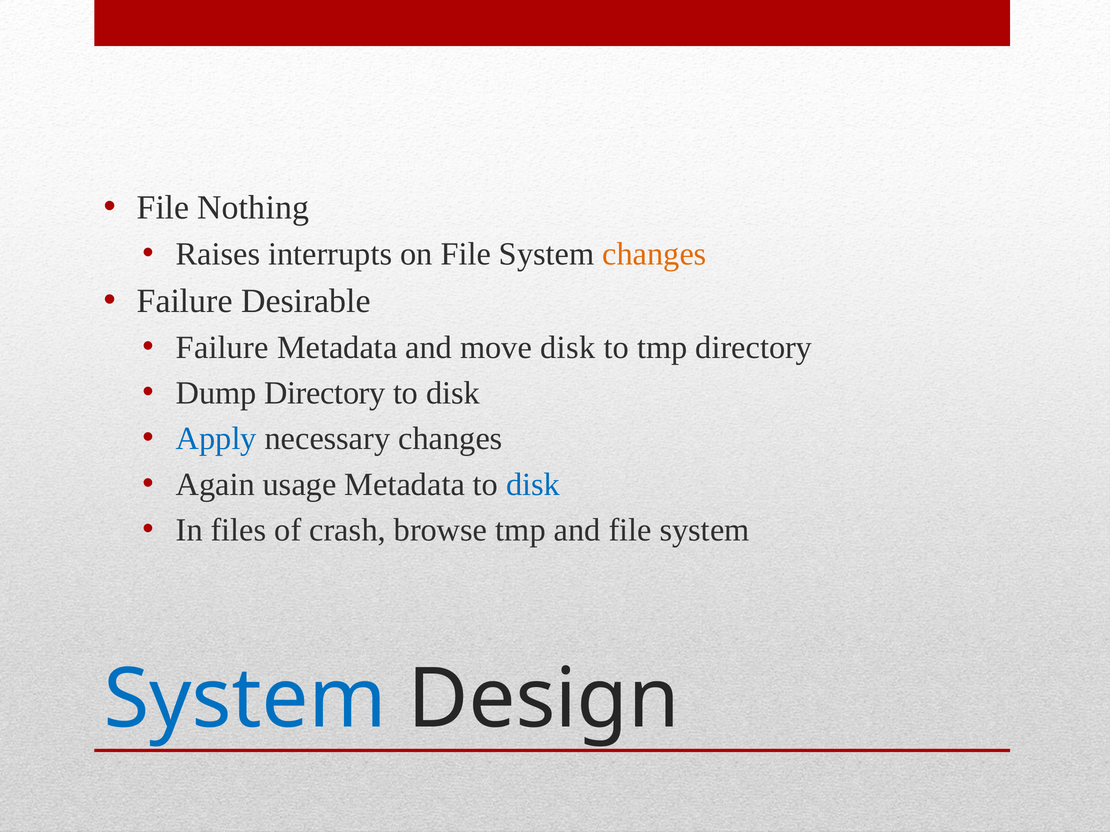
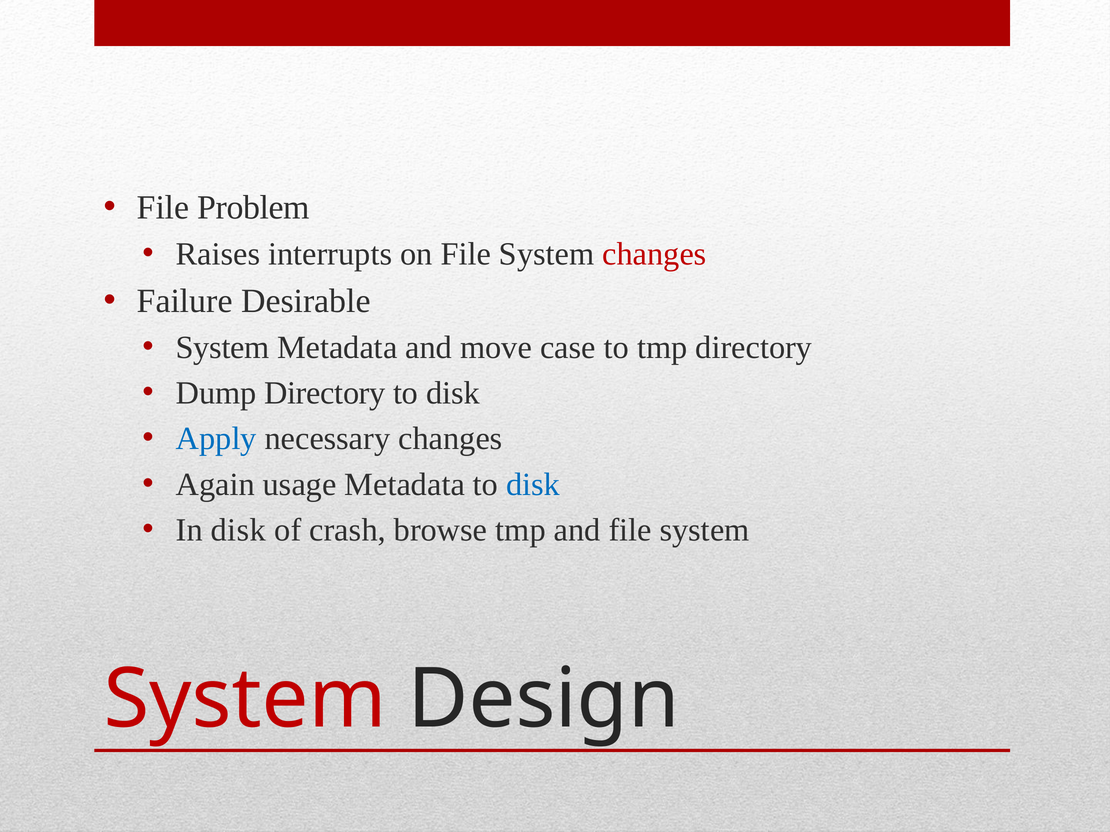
Nothing: Nothing -> Problem (253, 208)
changes colour: orange -> red (654, 254)
Failure: Failure -> System (223, 348)
move disk: disk -> case (568, 348)
In files: files -> disk (238, 530)
System colour: blue -> red (245, 700)
